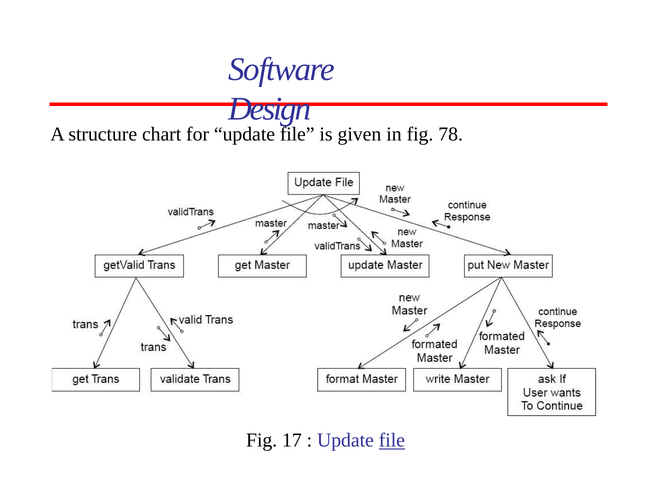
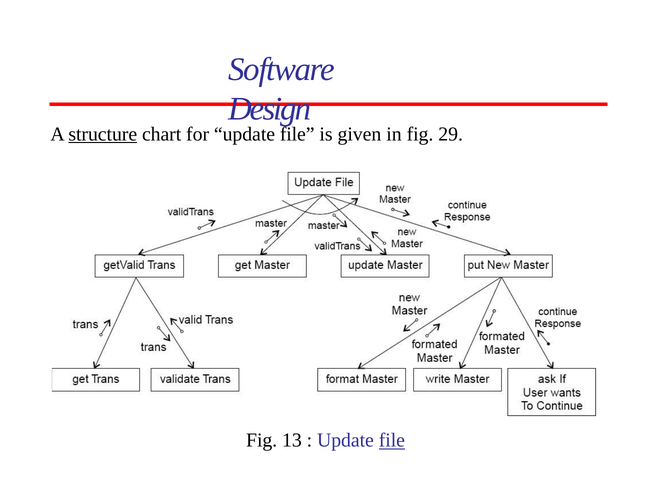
structure underline: none -> present (103, 134)
78: 78 -> 29 (451, 134)
17: 17 -> 13 (292, 440)
